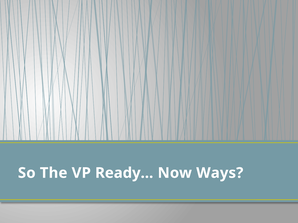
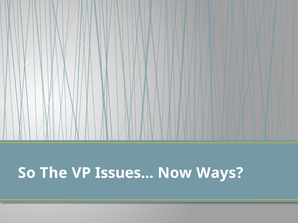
Ready…: Ready… -> Issues… (124, 173)
